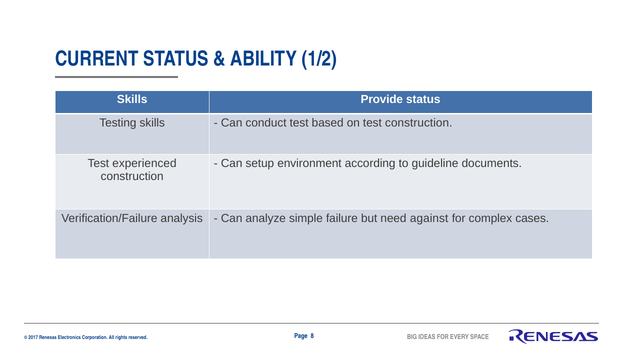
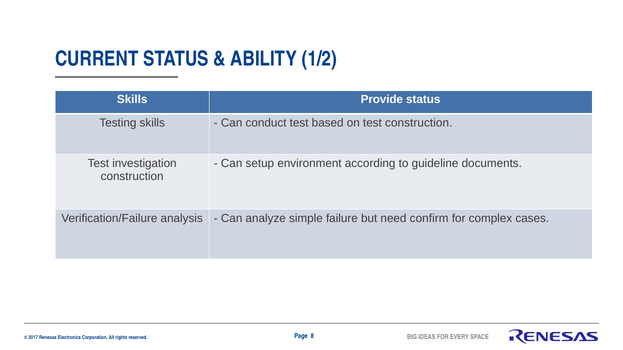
experienced: experienced -> investigation (144, 164)
against: against -> confirm (429, 219)
